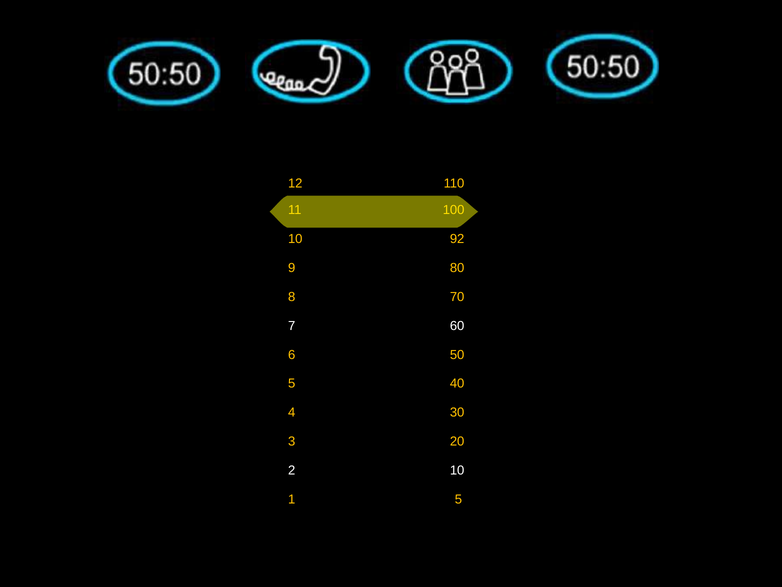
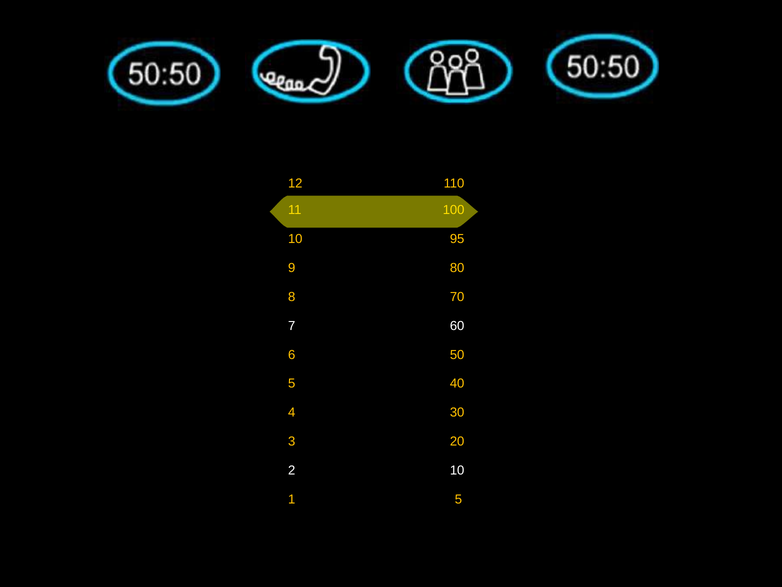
92: 92 -> 95 (457, 239)
